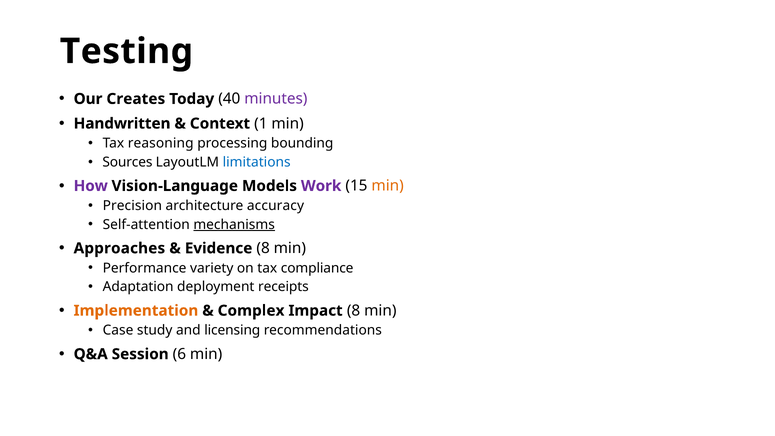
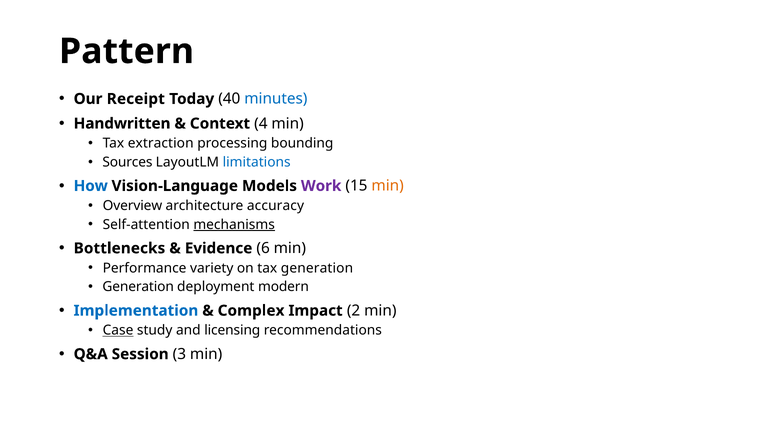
Testing: Testing -> Pattern (127, 51)
Creates: Creates -> Receipt (136, 99)
minutes colour: purple -> blue (276, 99)
1: 1 -> 4 (261, 124)
reasoning: reasoning -> extraction (161, 143)
How colour: purple -> blue (91, 186)
Precision: Precision -> Overview (132, 206)
Approaches: Approaches -> Bottlenecks (119, 248)
Evidence 8: 8 -> 6 (263, 248)
tax compliance: compliance -> generation (317, 268)
Adaptation: Adaptation -> Generation (138, 287)
receipts: receipts -> modern (283, 287)
Implementation colour: orange -> blue (136, 311)
Impact 8: 8 -> 2 (354, 311)
Case underline: none -> present (118, 330)
6: 6 -> 3 (179, 354)
